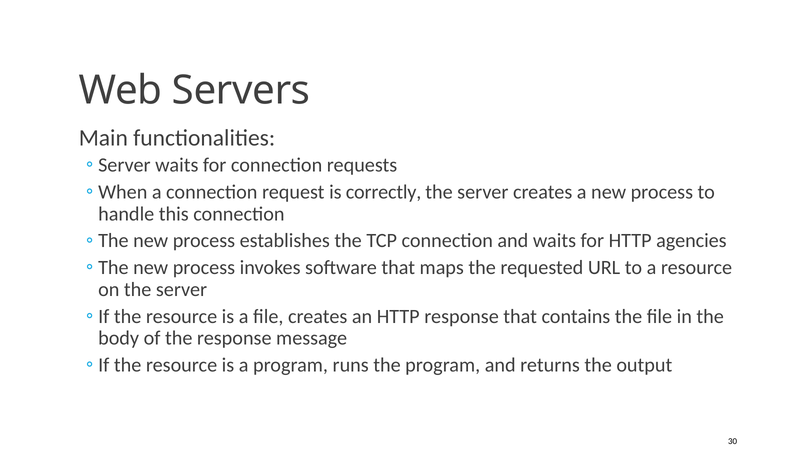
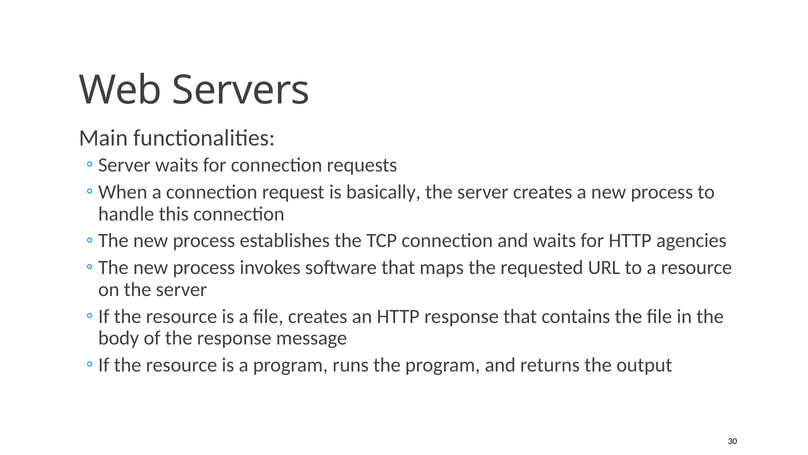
correctly: correctly -> basically (383, 192)
